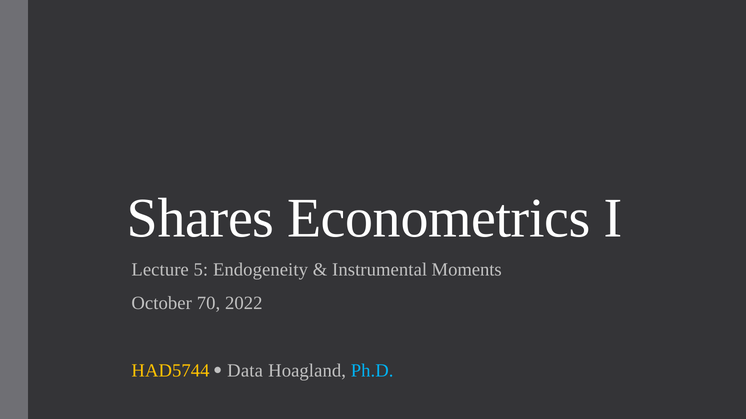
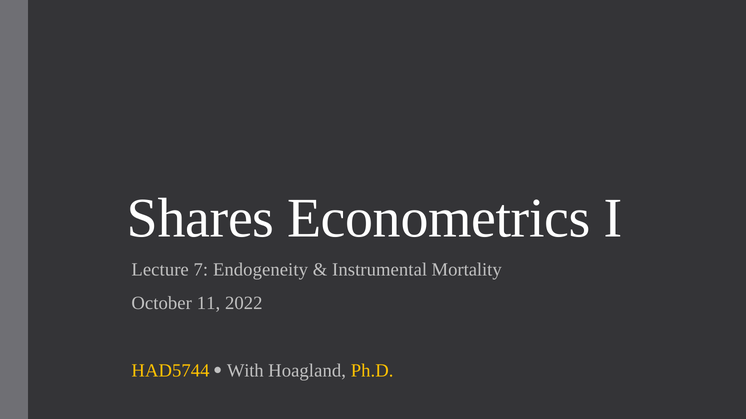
5: 5 -> 7 (201, 270)
Moments: Moments -> Mortality (467, 270)
70: 70 -> 11 (208, 304)
Data: Data -> With (245, 371)
Ph.D colour: light blue -> yellow (372, 371)
